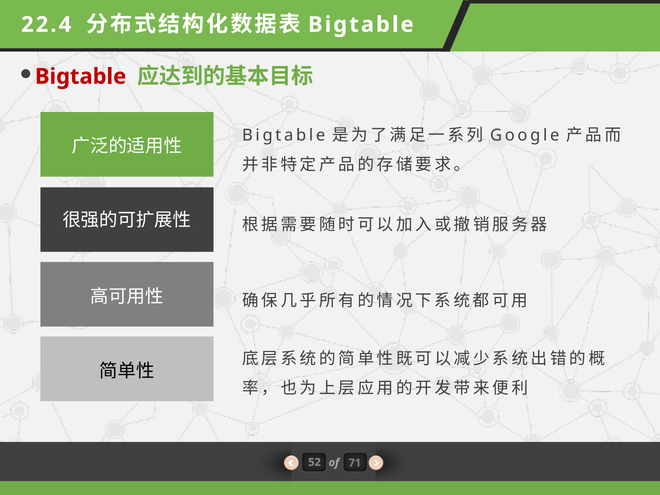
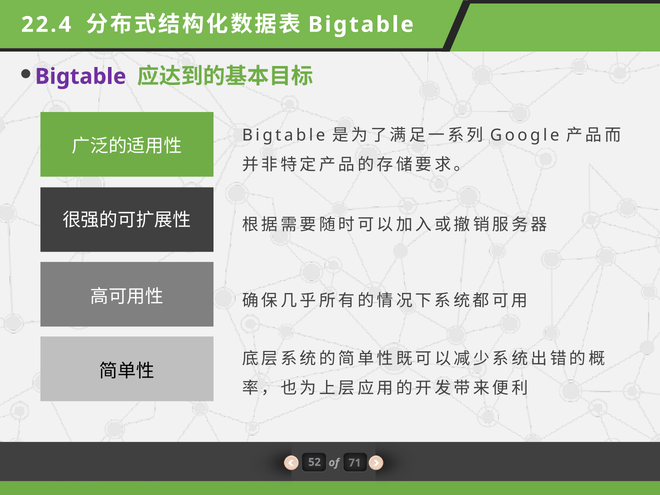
Bigtable colour: red -> purple (81, 77)
